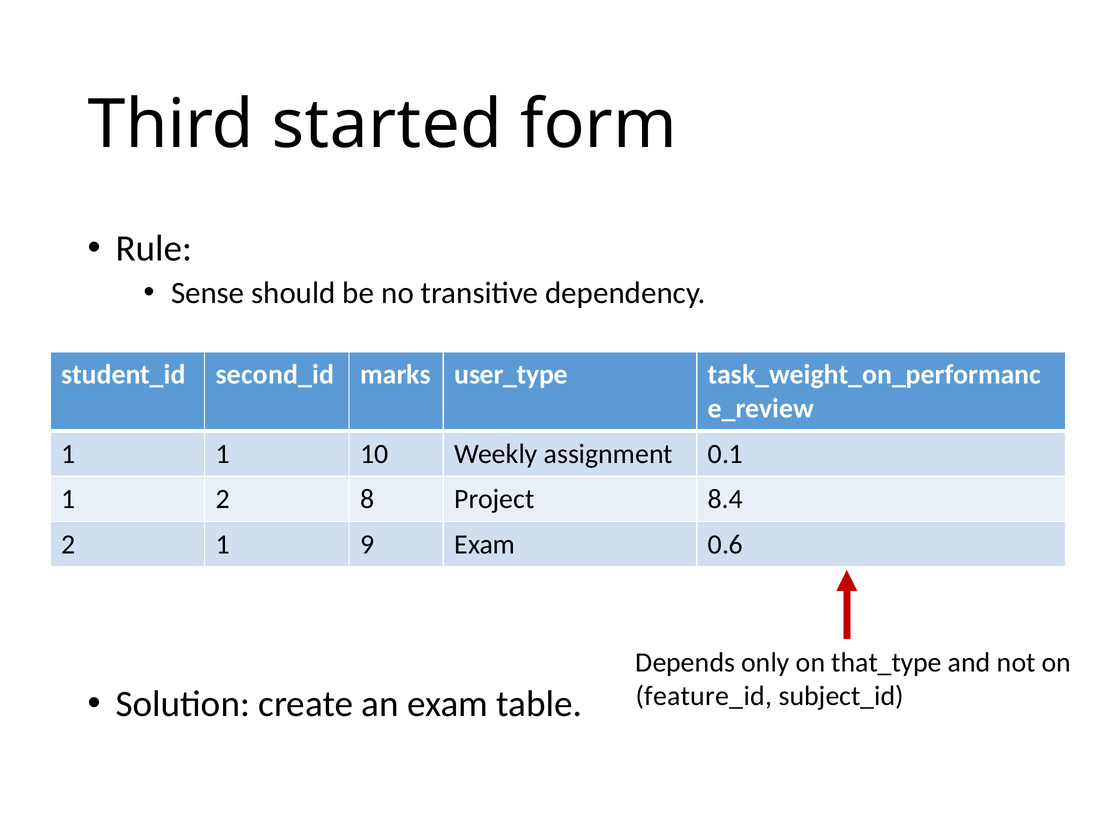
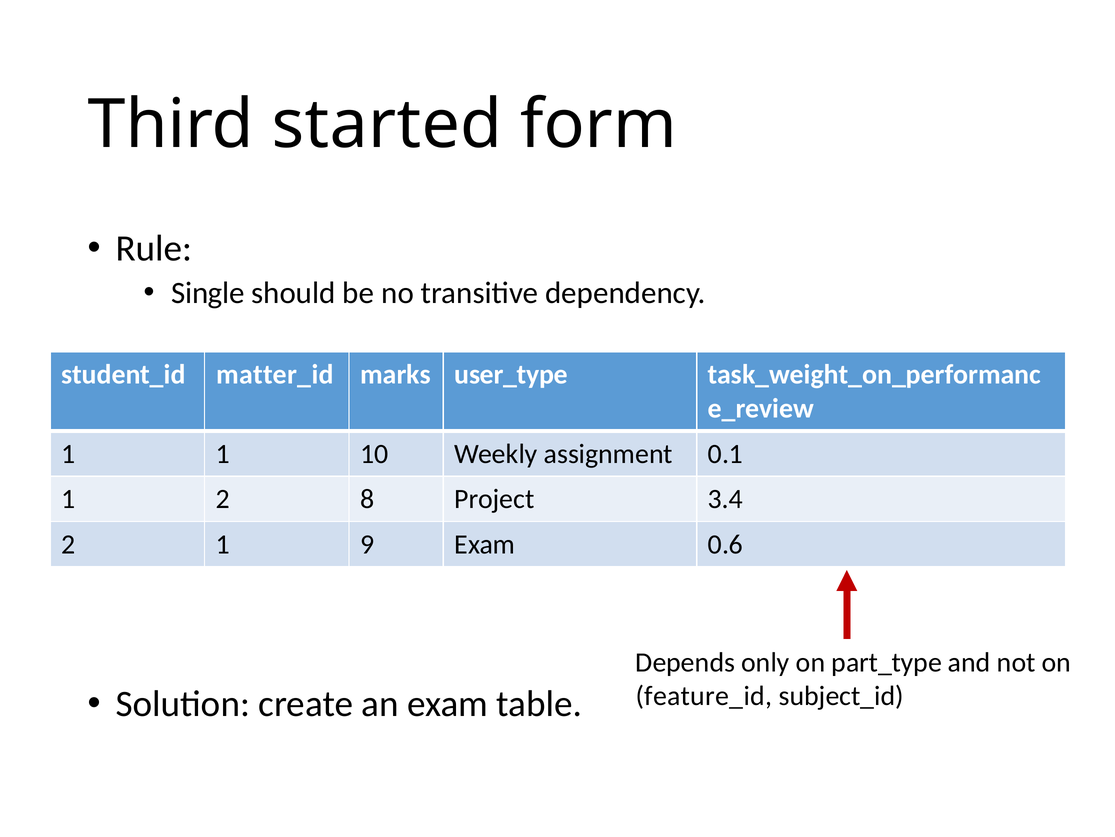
Sense: Sense -> Single (208, 293)
second_id: second_id -> matter_id (275, 374)
8.4: 8.4 -> 3.4 (725, 499)
that_type: that_type -> part_type (887, 662)
